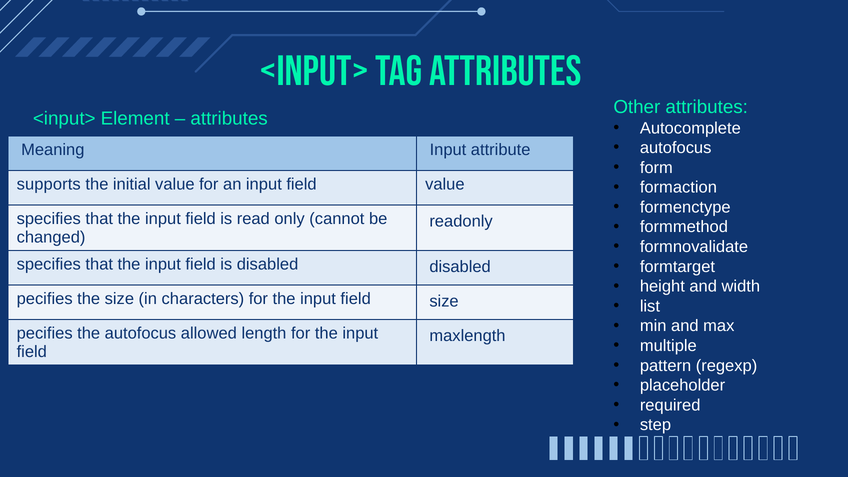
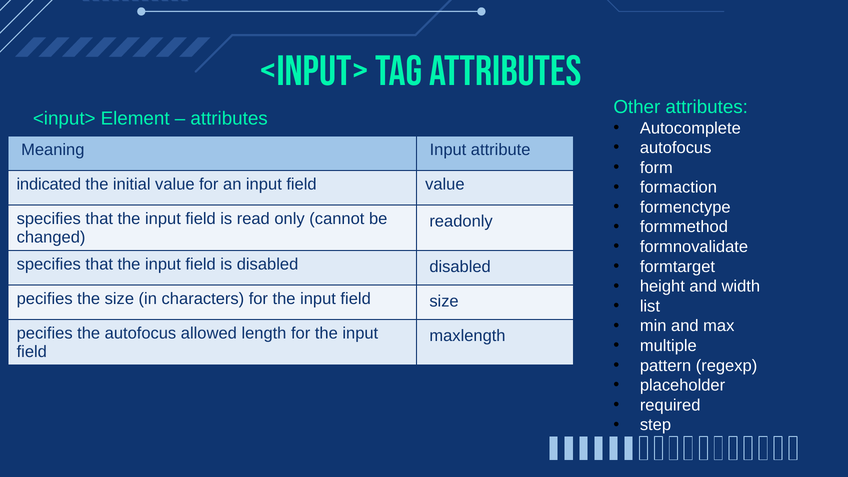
supports: supports -> indicated (49, 184)
